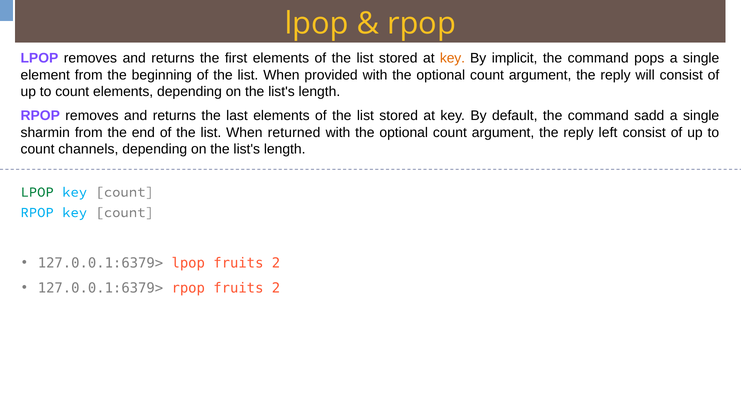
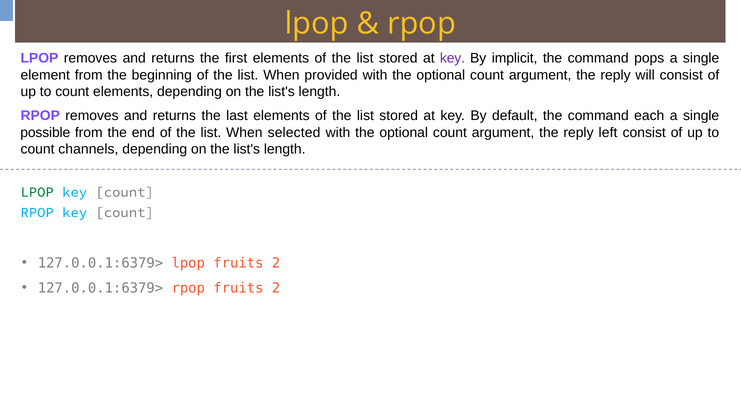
key colour: orange -> purple (452, 58)
sadd: sadd -> each (649, 116)
sharmin: sharmin -> possible (45, 132)
returned: returned -> selected (294, 132)
